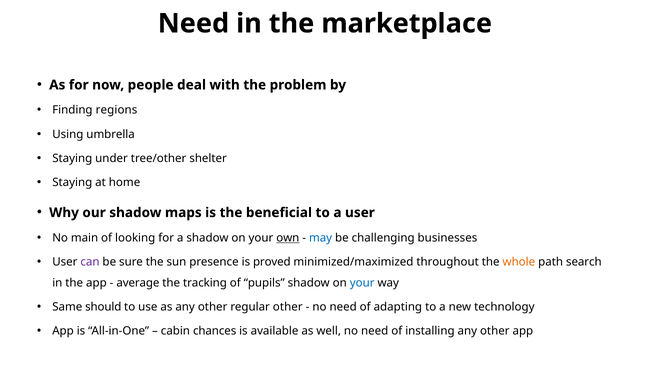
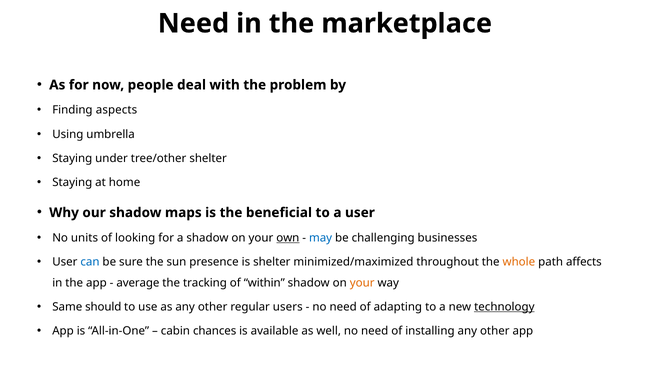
regions: regions -> aspects (117, 110)
main: main -> units (85, 238)
can colour: purple -> blue (90, 262)
is proved: proved -> shelter (272, 262)
search: search -> affects (584, 262)
pupils: pupils -> within (264, 282)
your colour: blue -> orange (362, 282)
regular other: other -> users (288, 307)
technology underline: none -> present (504, 307)
